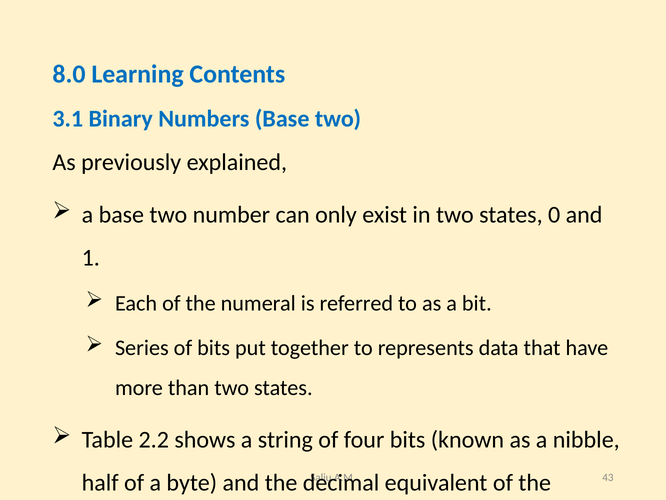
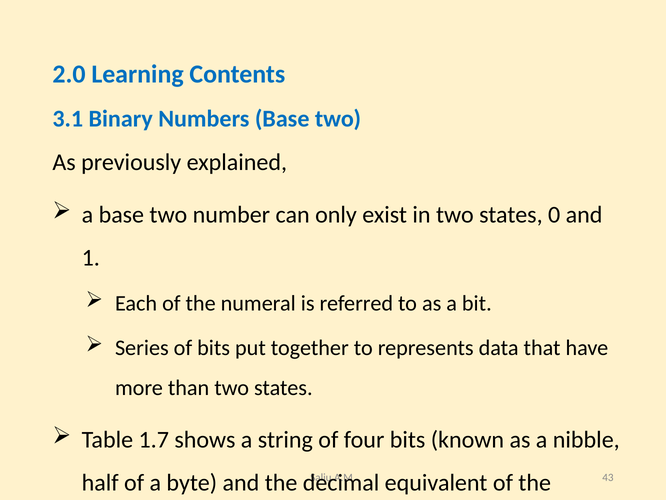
8.0: 8.0 -> 2.0 (69, 74)
2.2: 2.2 -> 1.7 (154, 439)
